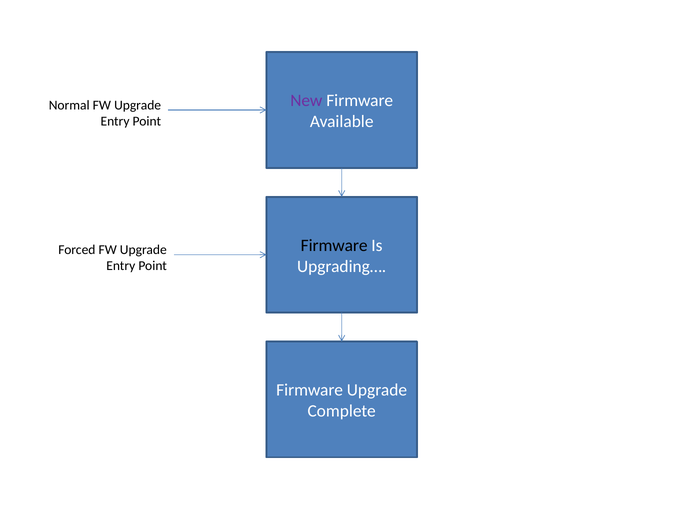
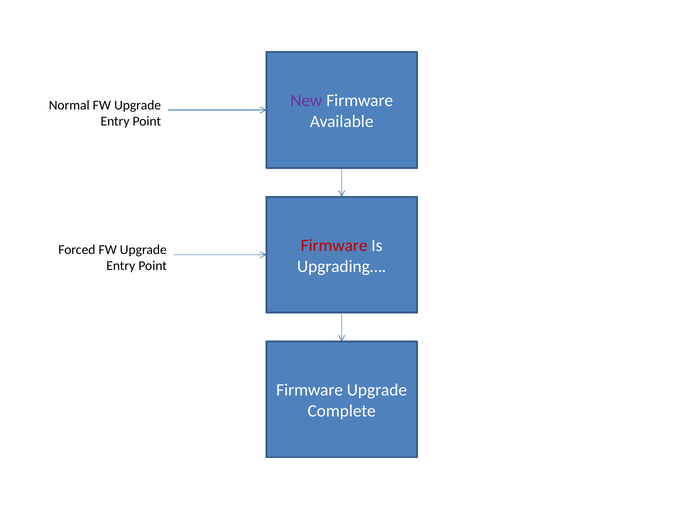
Firmware colour: black -> red (334, 246)
